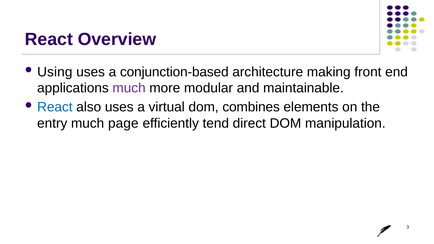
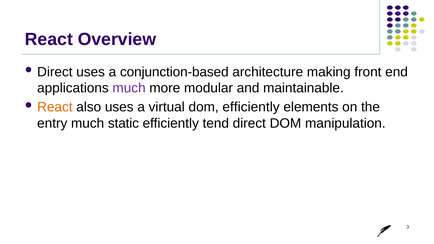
Using: Using -> Direct (55, 72)
React colour: blue -> orange (55, 107)
dom combines: combines -> efficiently (251, 107)
page: page -> static (123, 123)
